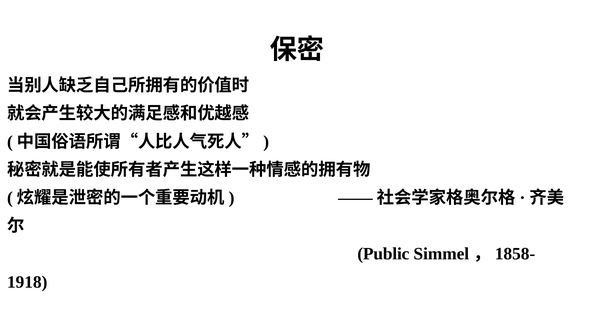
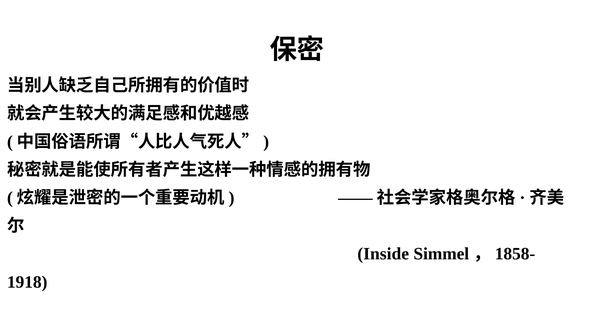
Public: Public -> Inside (383, 254)
